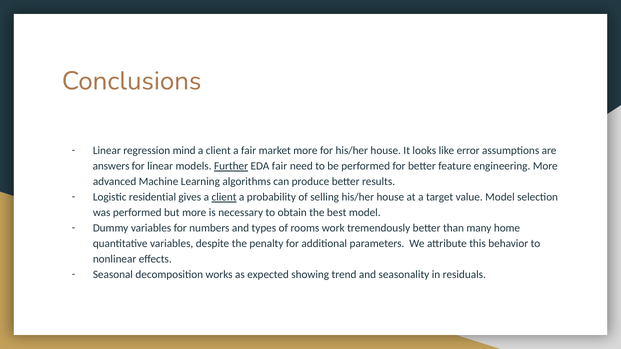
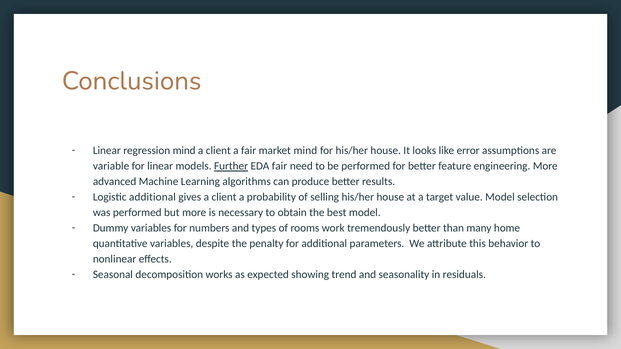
market more: more -> mind (305, 151)
answers: answers -> variable (111, 166)
Logistic residential: residential -> additional (152, 197)
client underline: present -> none (224, 197)
